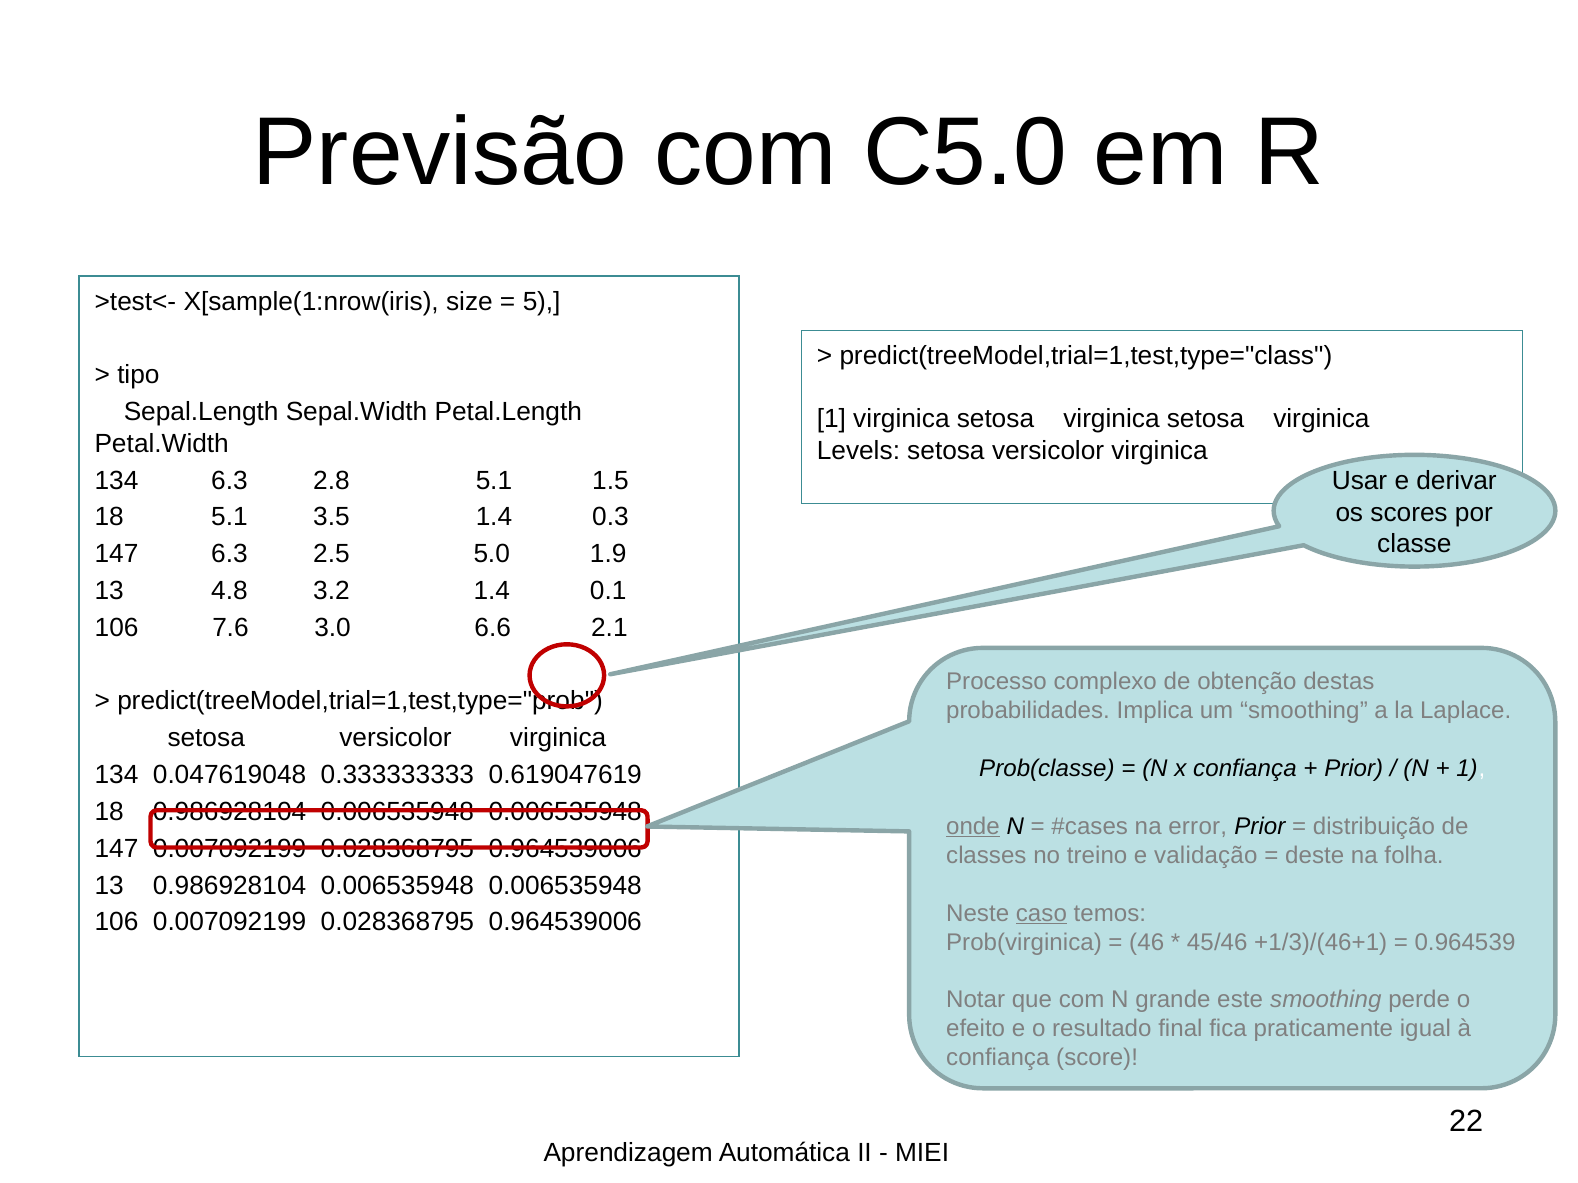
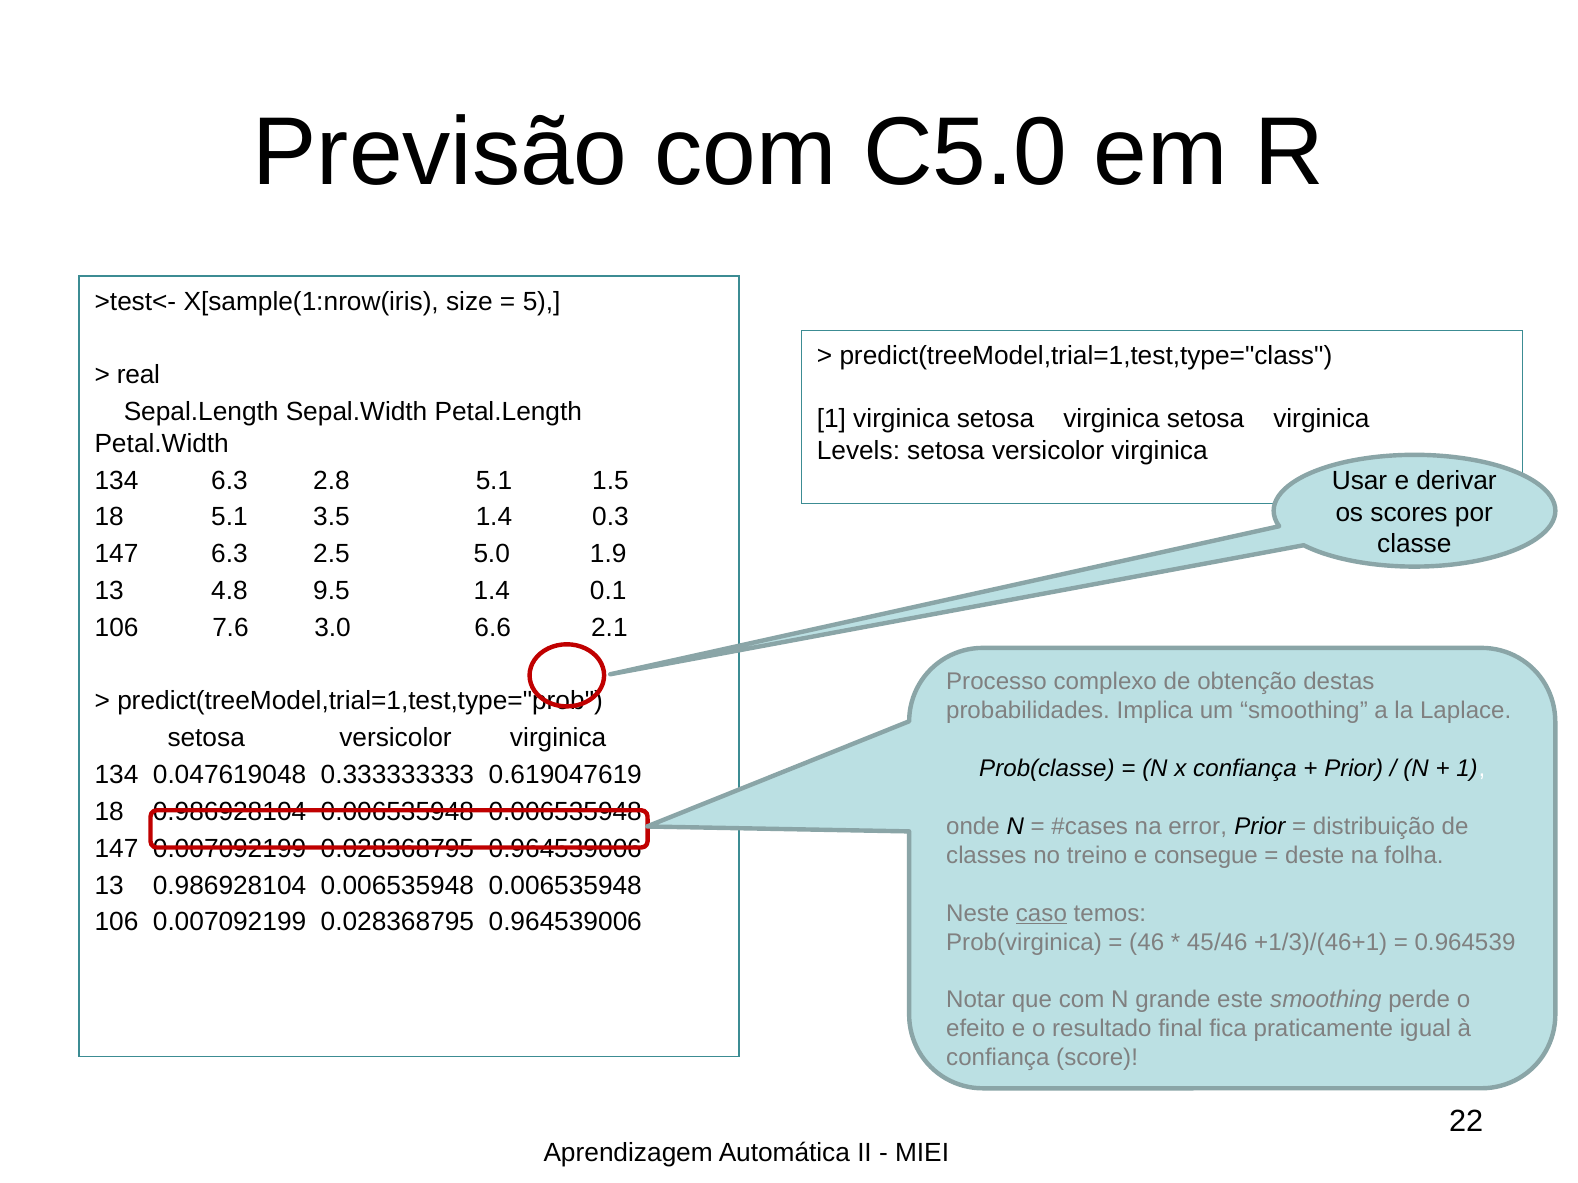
tipo: tipo -> real (138, 375)
3.2: 3.2 -> 9.5 (331, 591)
onde underline: present -> none (973, 827)
validação: validação -> consegue (1206, 856)
